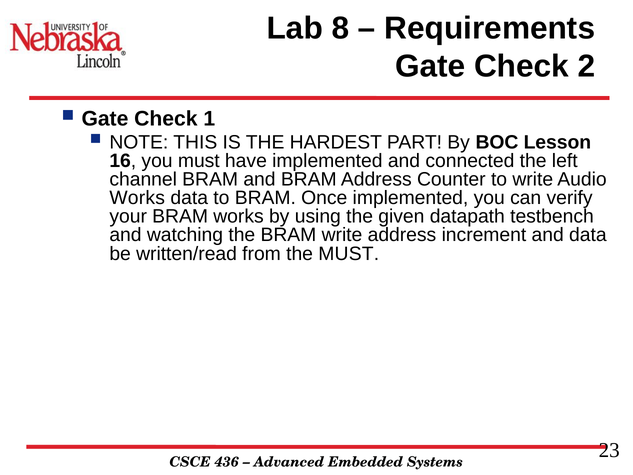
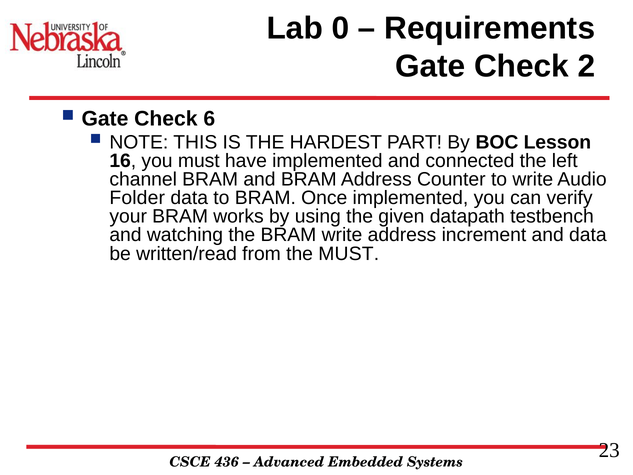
8: 8 -> 0 (340, 28)
1: 1 -> 6 (209, 119)
Works: Works -> Folder (137, 198)
